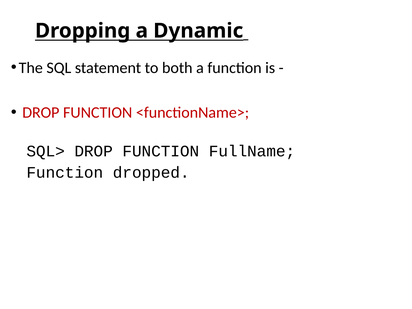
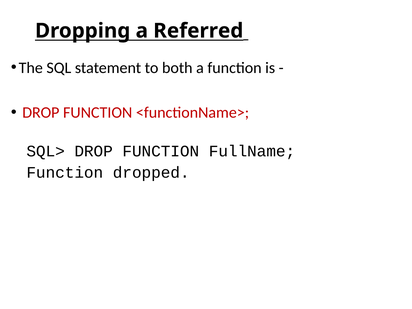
Dynamic: Dynamic -> Referred (198, 31)
